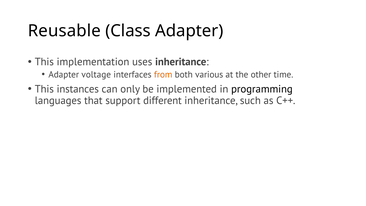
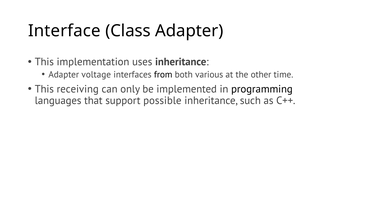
Reusable: Reusable -> Interface (64, 31)
from colour: orange -> black (163, 74)
instances: instances -> receiving (78, 89)
different: different -> possible (162, 101)
